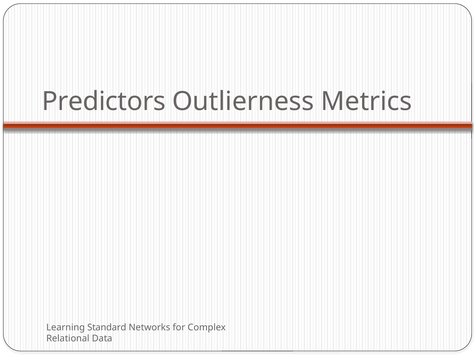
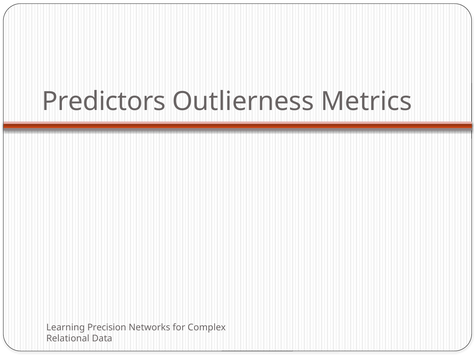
Standard: Standard -> Precision (107, 328)
